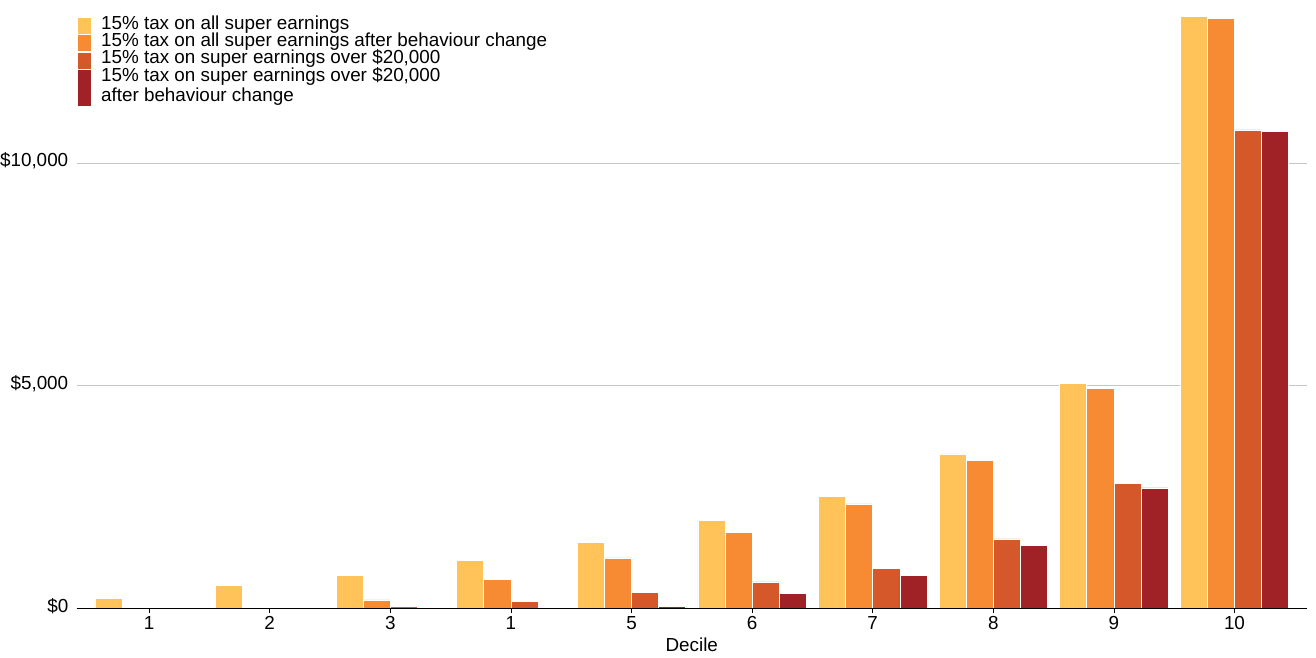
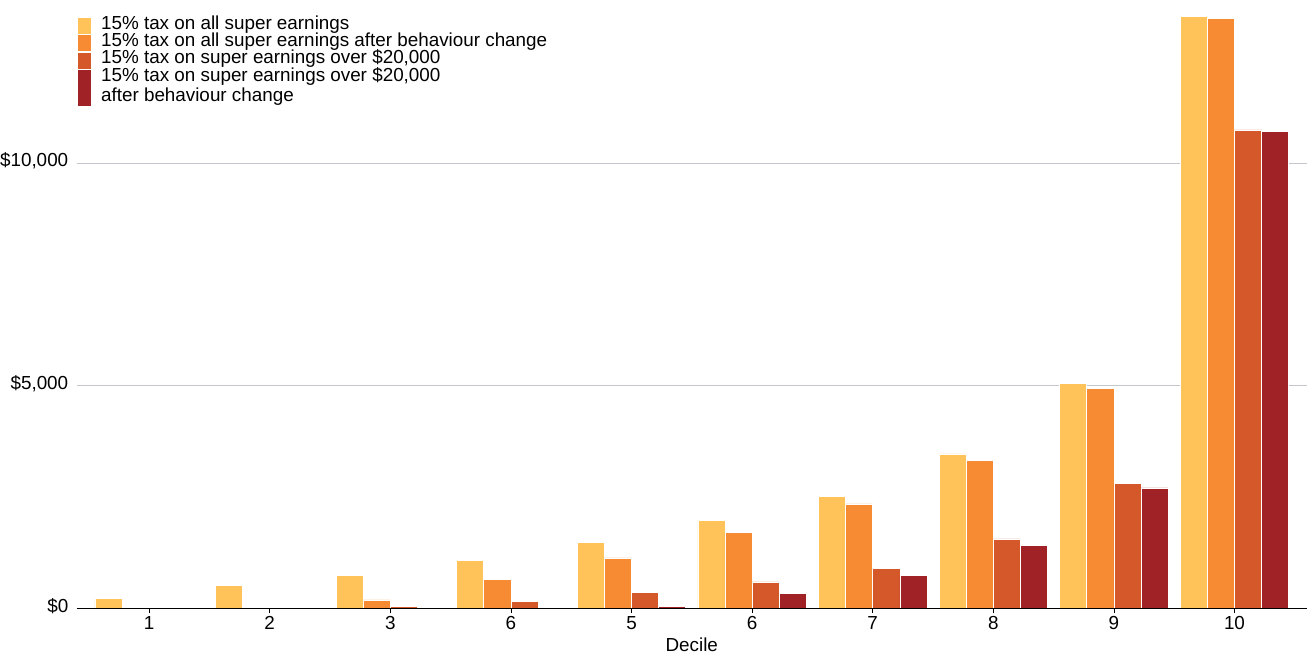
3 1: 1 -> 6 (511, 623)
